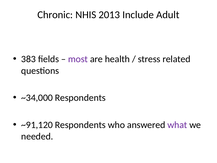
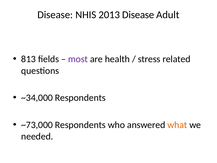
Chronic: Chronic -> Disease (55, 15)
2013 Include: Include -> Disease (138, 15)
383: 383 -> 813 (28, 59)
~91,120: ~91,120 -> ~73,000 (37, 125)
what colour: purple -> orange (177, 125)
